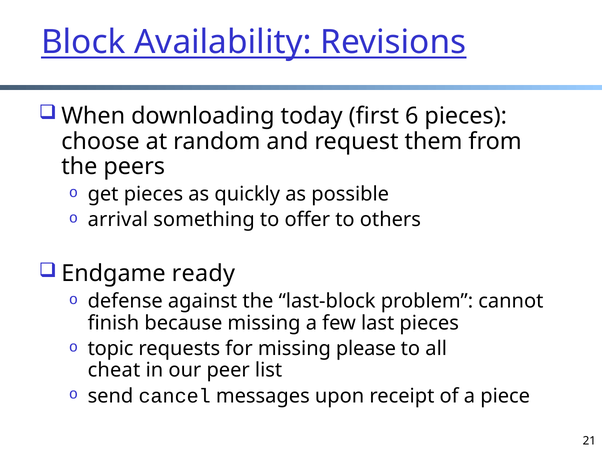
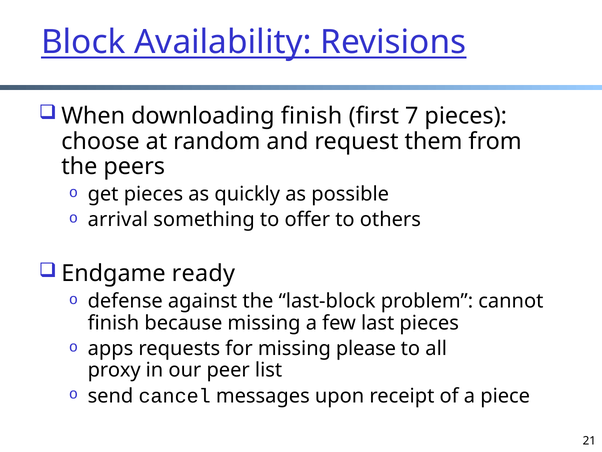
downloading today: today -> finish (312, 116)
6: 6 -> 7 (412, 116)
topic: topic -> apps (110, 348)
cheat: cheat -> proxy (114, 370)
